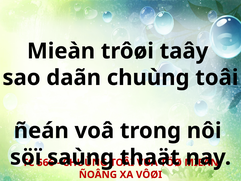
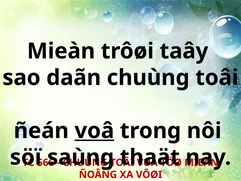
voâ underline: none -> present (94, 131)
